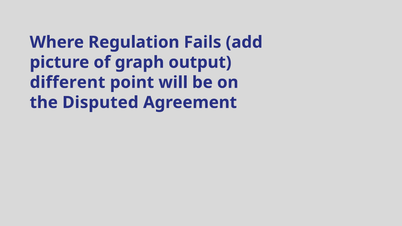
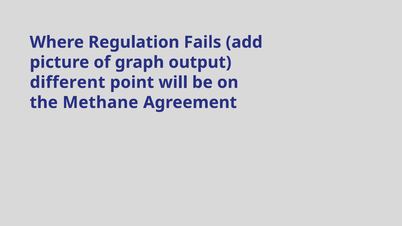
Disputed: Disputed -> Methane (100, 103)
